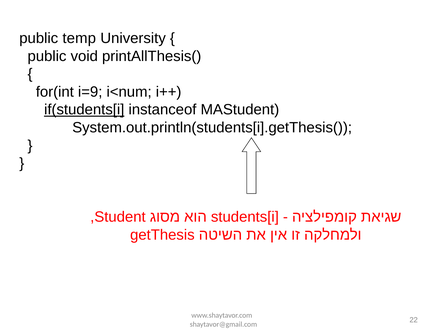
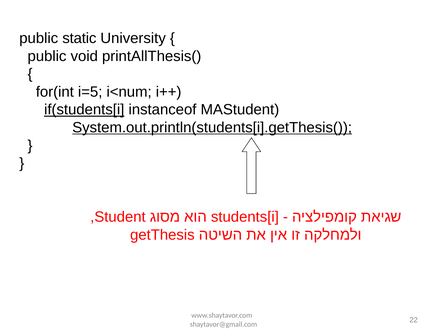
temp: temp -> static (79, 38)
i=9: i=9 -> i=5 (90, 92)
System.out.println(students[i].getThesis( underline: none -> present (212, 128)
